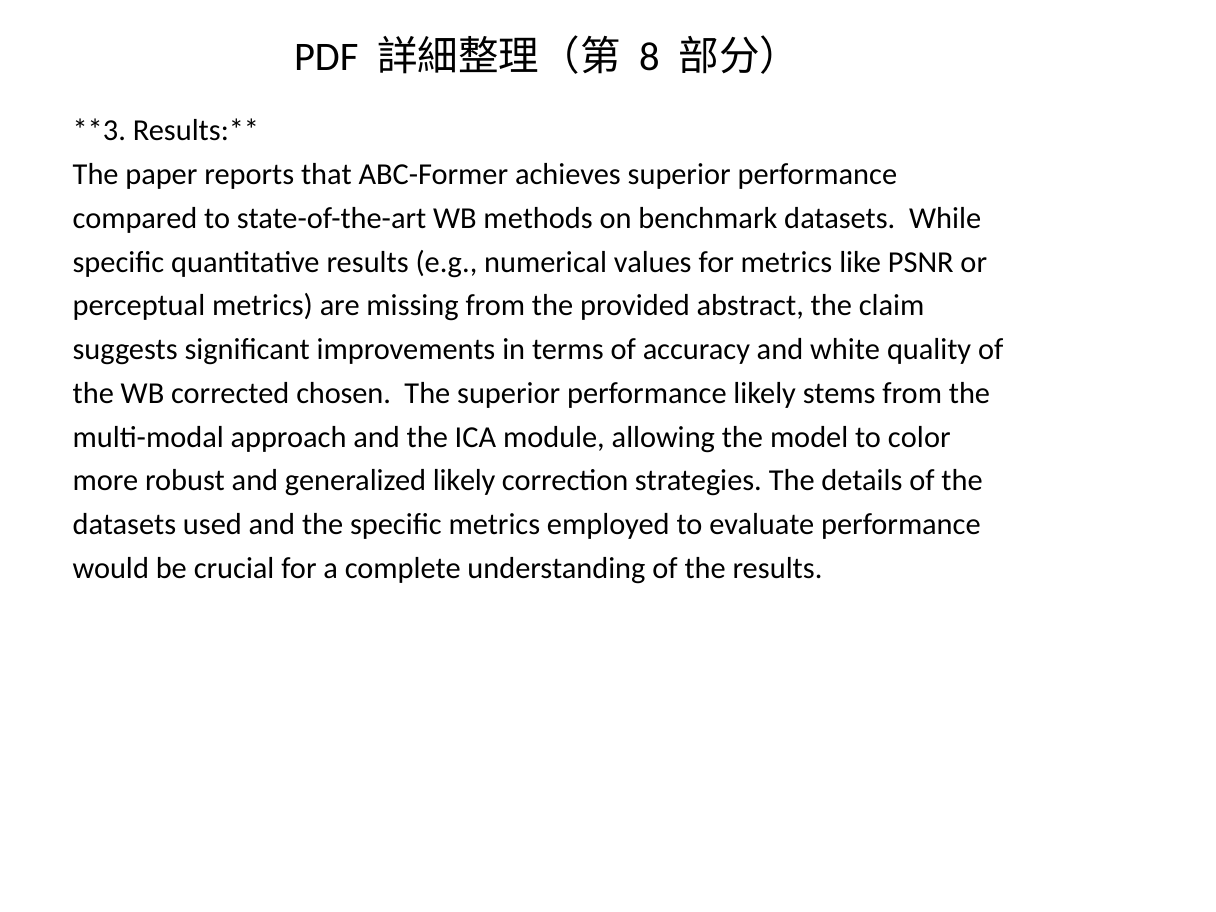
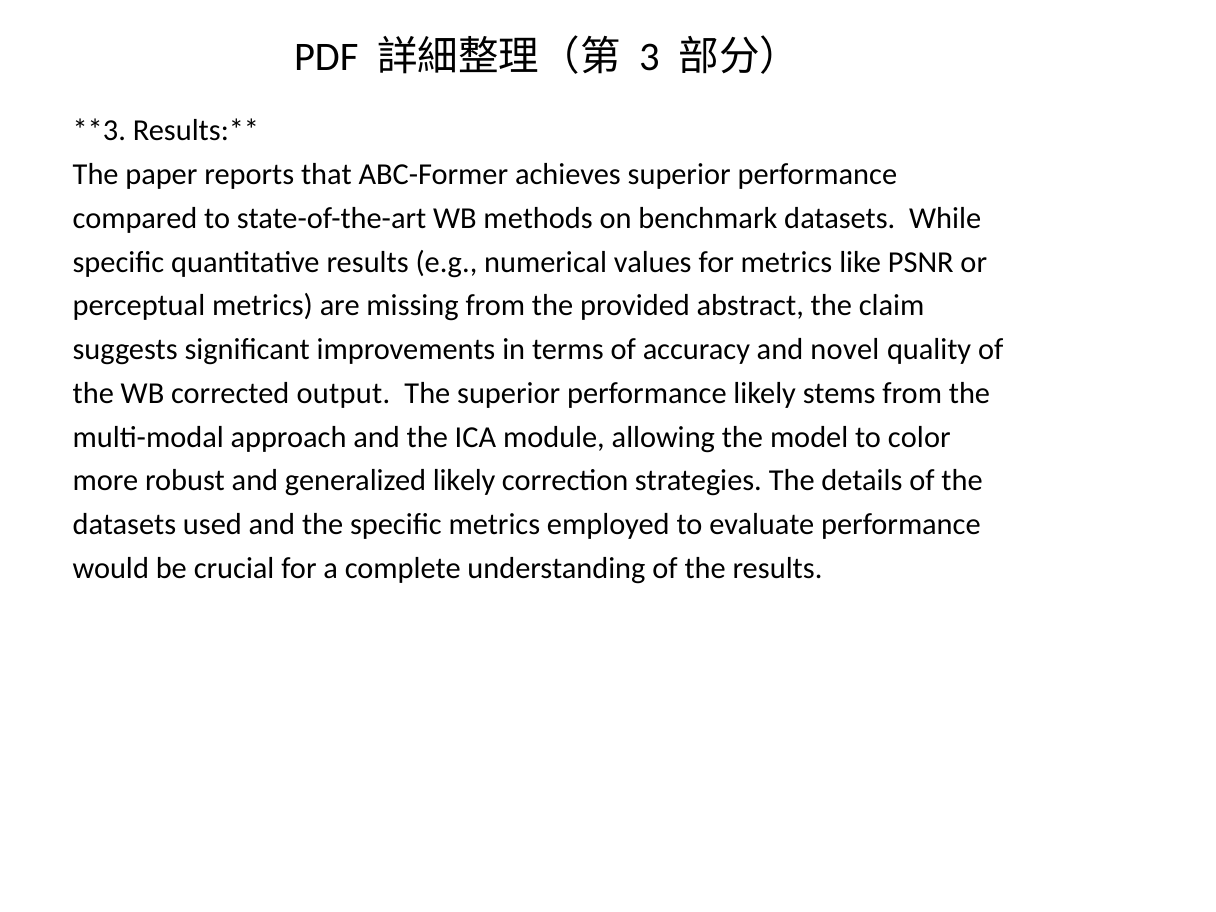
8: 8 -> 3 (649, 57)
white: white -> novel (845, 350)
chosen: chosen -> output (343, 393)
